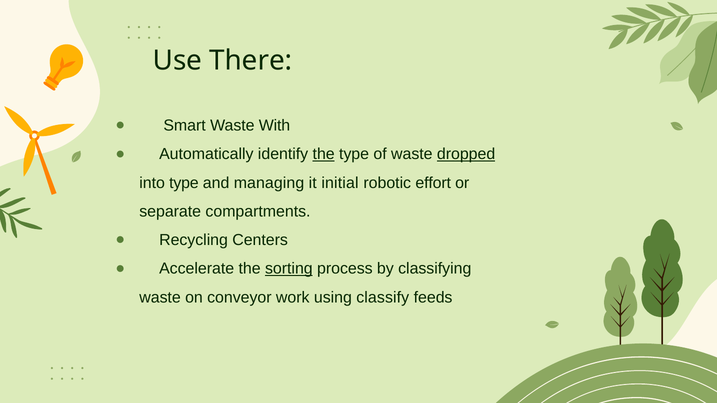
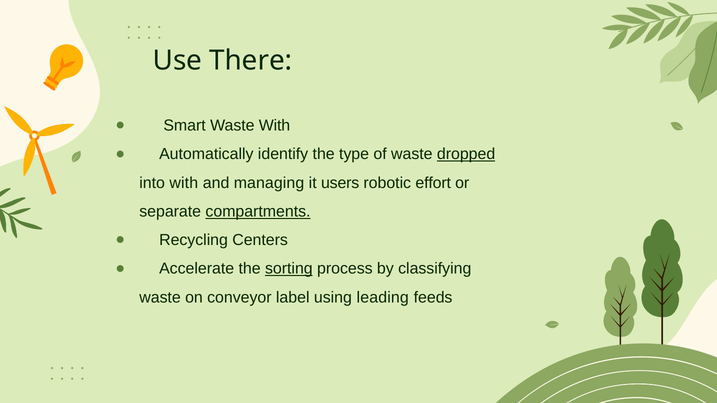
the underline: present -> none (324, 154)
into type: type -> with (184, 183)
initial: initial -> users (340, 183)
compartments underline: none -> present (258, 212)
work: work -> label (293, 298)
classify: classify -> leading (383, 298)
